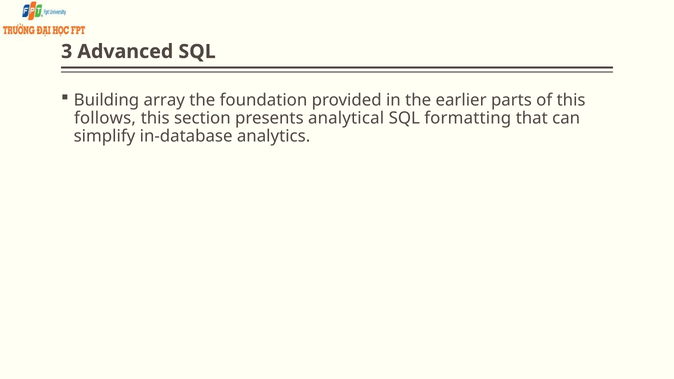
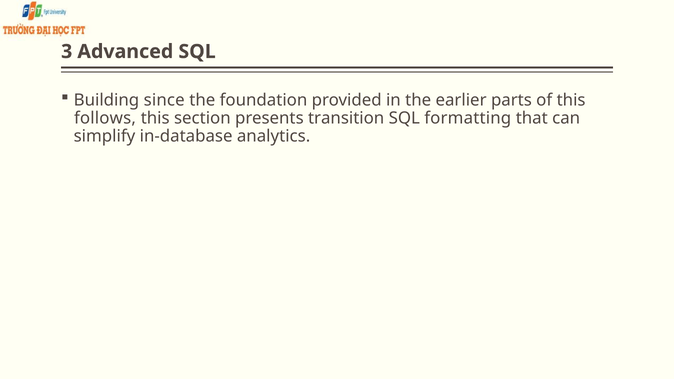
array: array -> since (164, 100)
analytical: analytical -> transition (346, 118)
